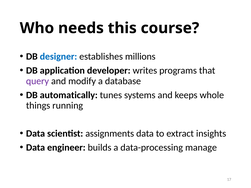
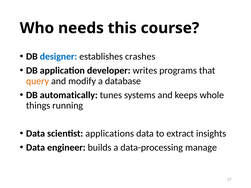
millions: millions -> crashes (140, 57)
query colour: purple -> orange (37, 81)
assignments: assignments -> applications (110, 134)
